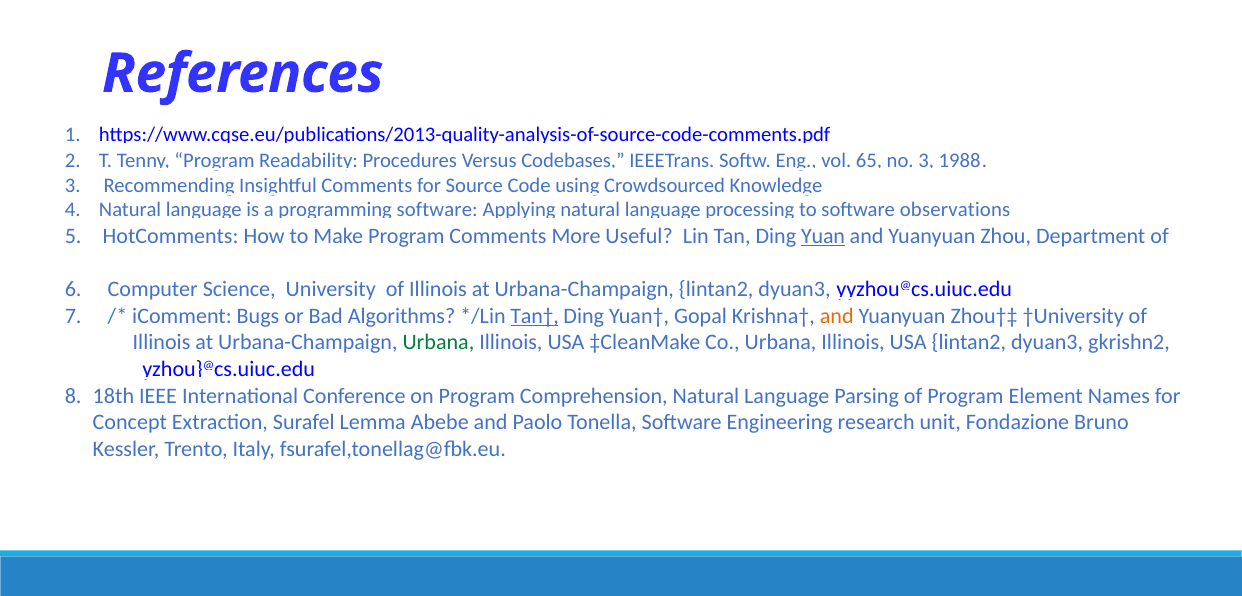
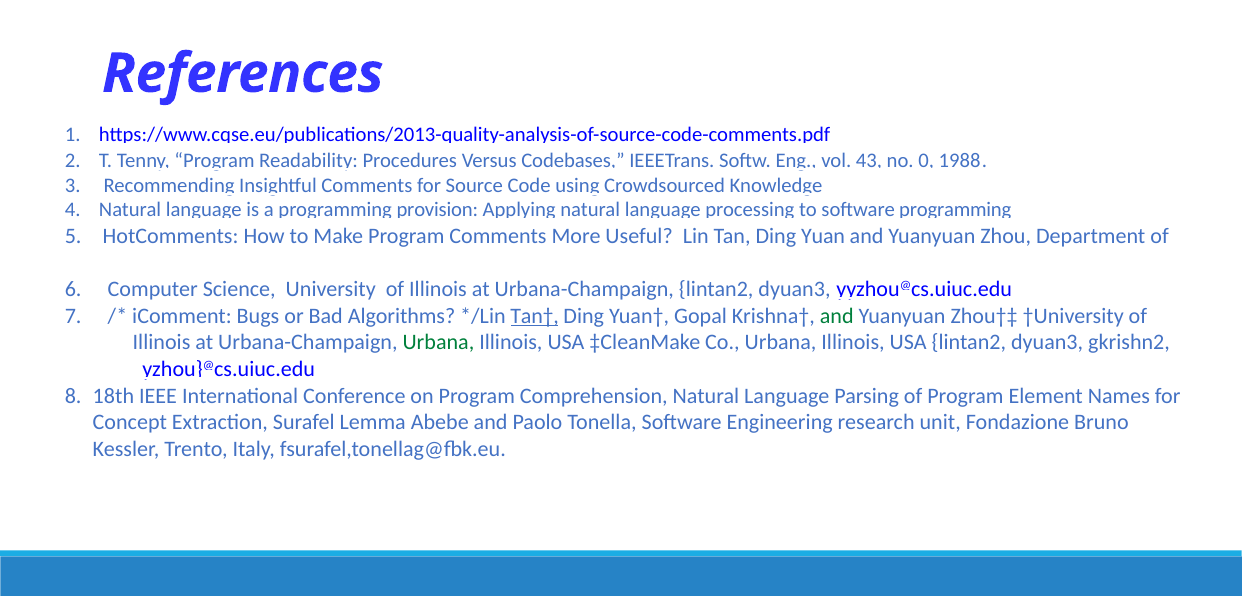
65: 65 -> 43 (869, 160)
no 3: 3 -> 0 (926, 160)
programming software: software -> provision (437, 210)
software observations: observations -> programming (955, 210)
Yuan underline: present -> none (823, 236)
and colour: orange -> green (837, 316)
